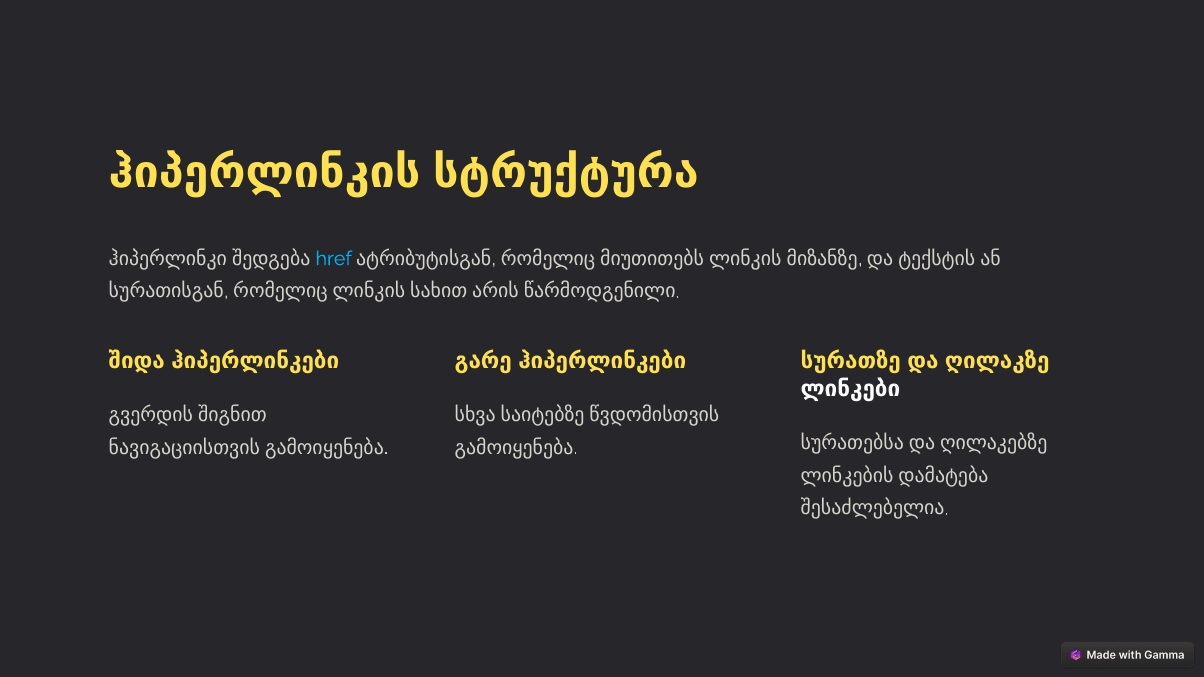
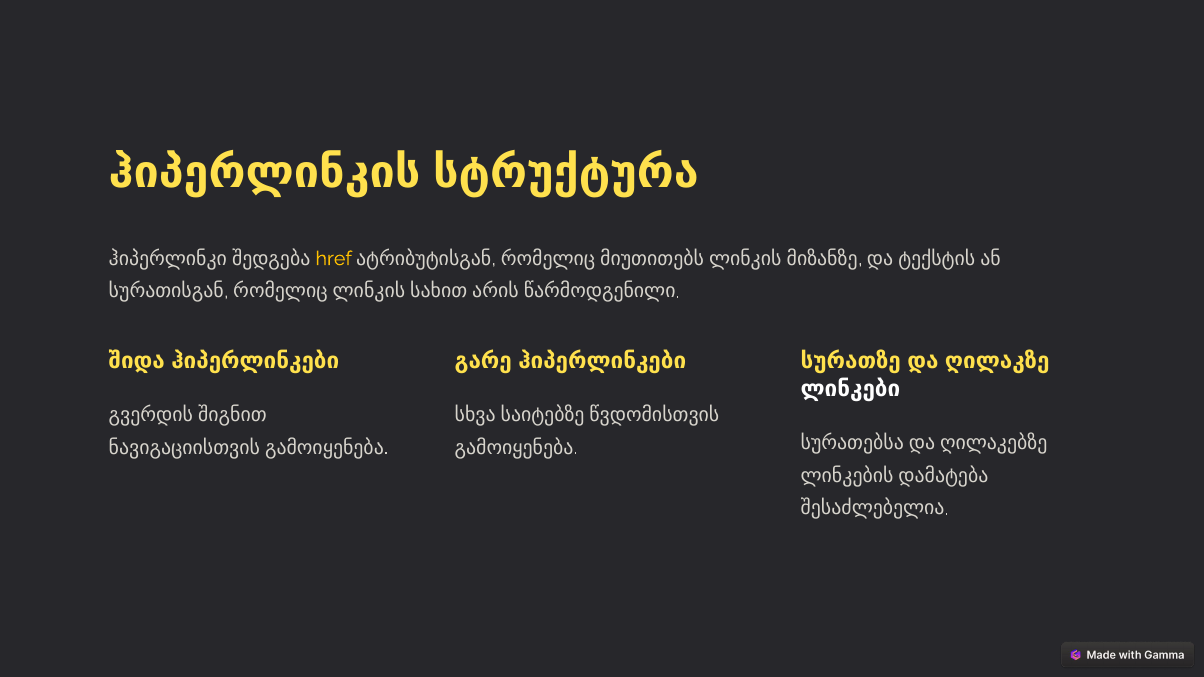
href colour: light blue -> yellow (334, 259)
